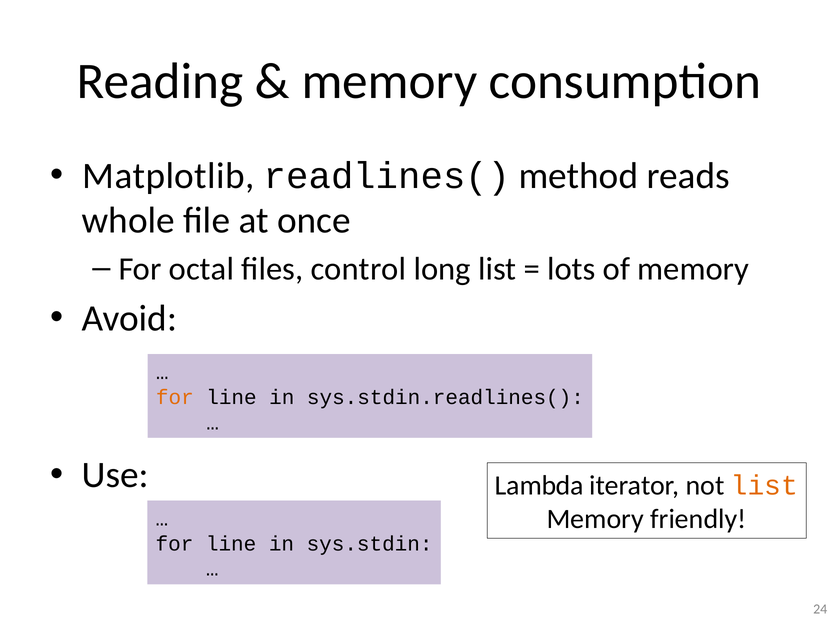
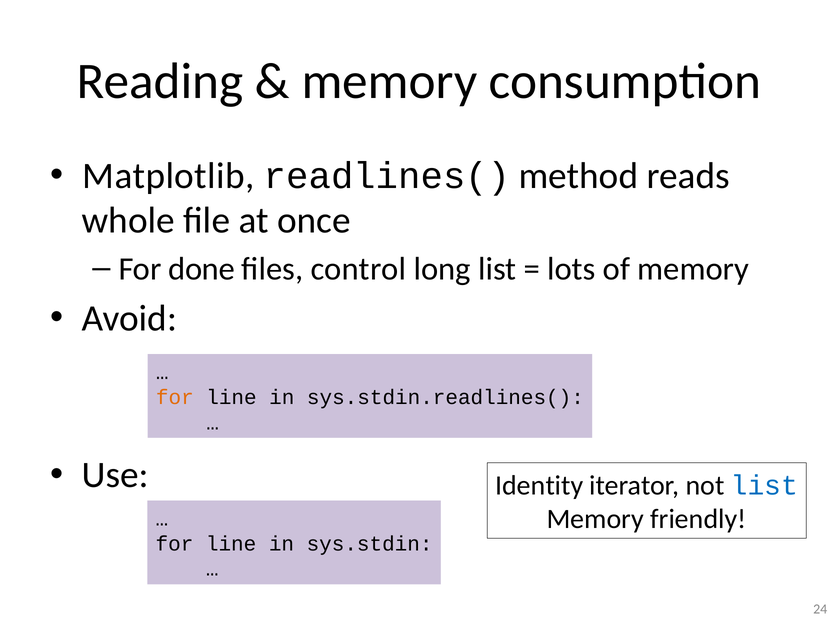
octal: octal -> done (202, 269)
Lambda: Lambda -> Identity (539, 486)
list colour: orange -> blue (764, 486)
